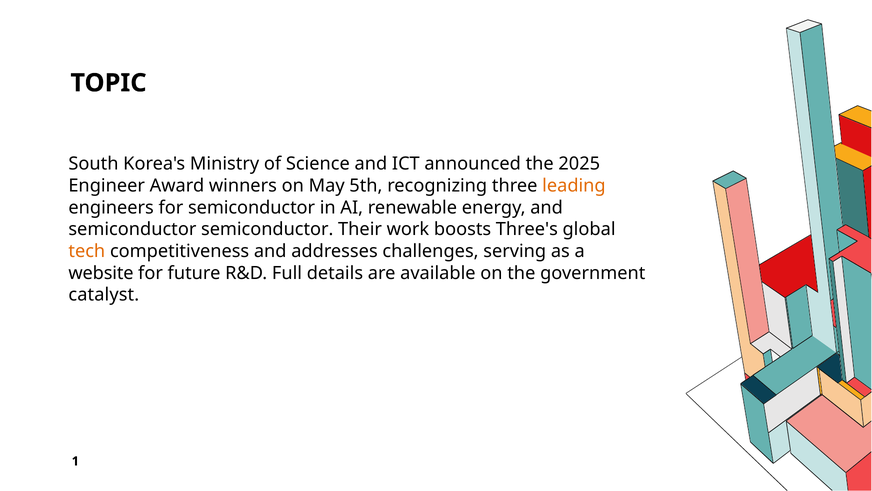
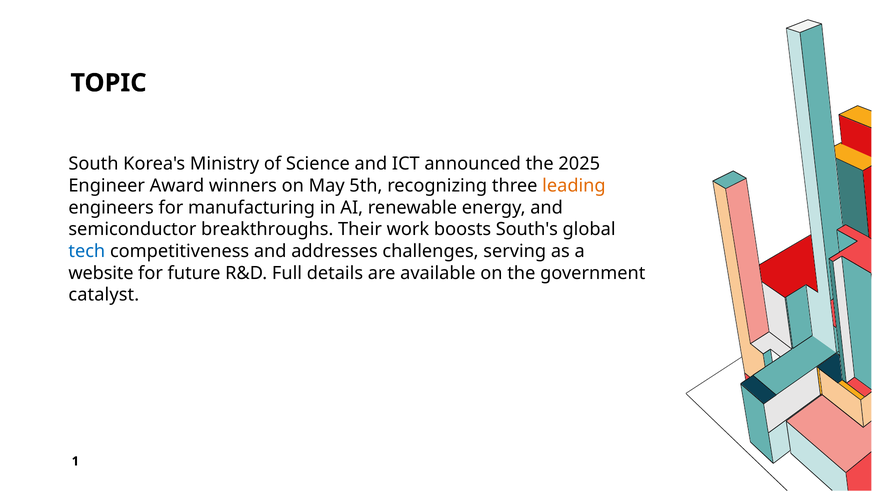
for semiconductor: semiconductor -> manufacturing (252, 207)
semiconductor semiconductor: semiconductor -> breakthroughs (267, 229)
Three's: Three's -> South's (527, 229)
tech colour: orange -> blue (87, 251)
